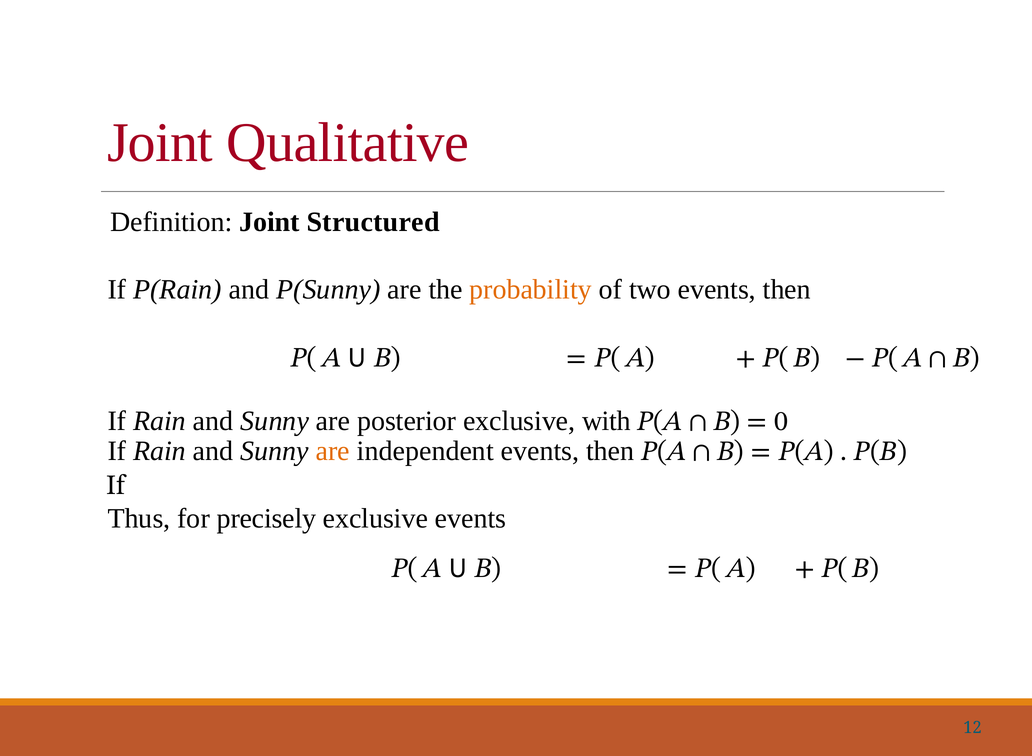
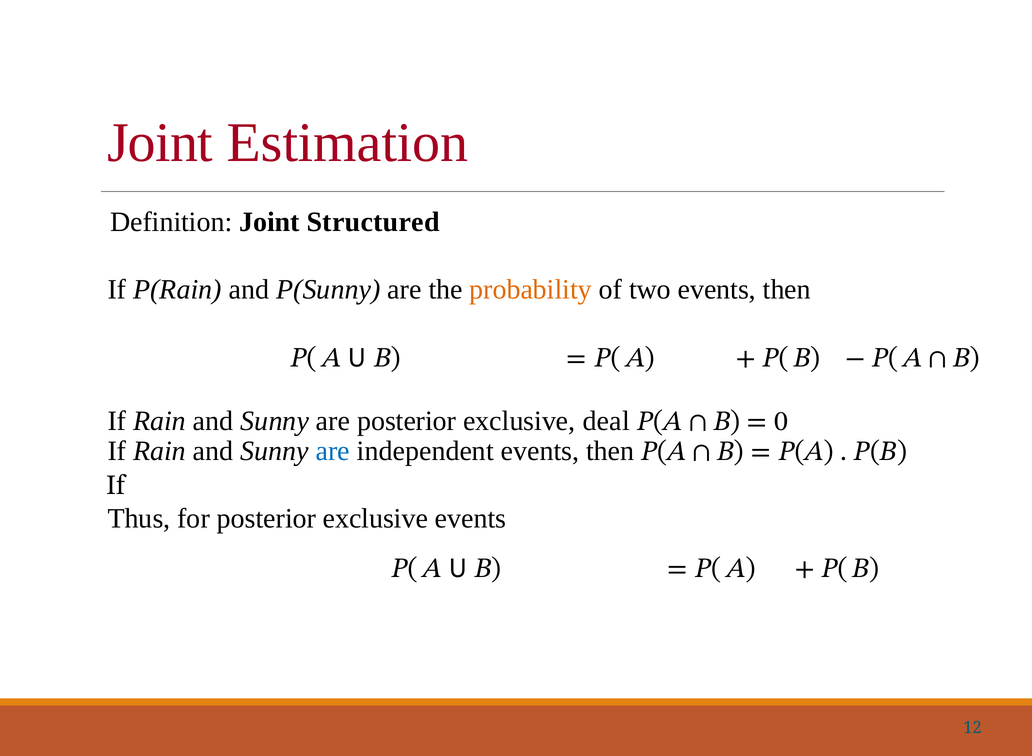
Qualitative: Qualitative -> Estimation (348, 143)
with: with -> deal (606, 421)
are colour: orange -> blue (333, 451)
for precisely: precisely -> posterior (266, 519)
